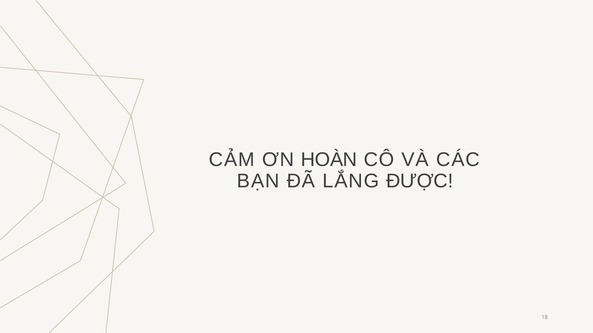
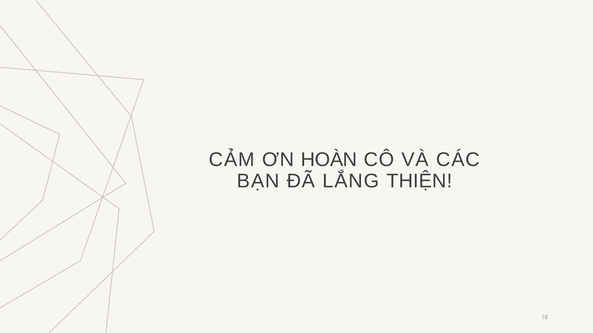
ĐƯỢC: ĐƯỢC -> THIỆN (419, 181)
